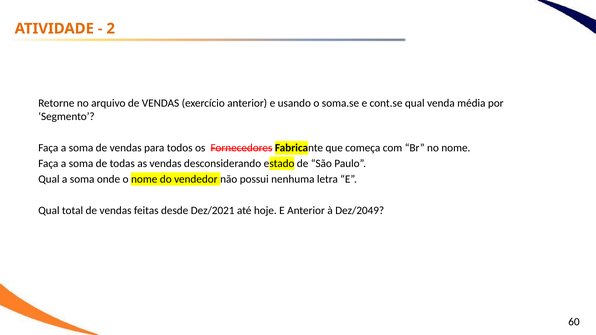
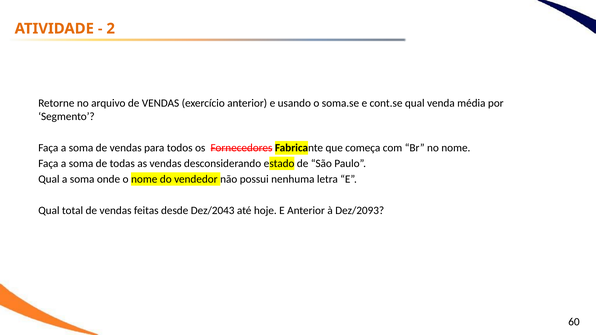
Dez/2021: Dez/2021 -> Dez/2043 (213, 211)
Dez/2049: Dez/2049 -> Dez/2093 (360, 211)
